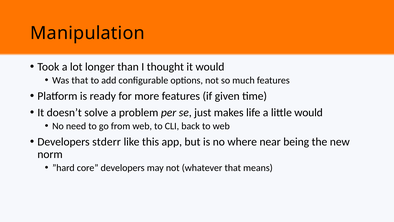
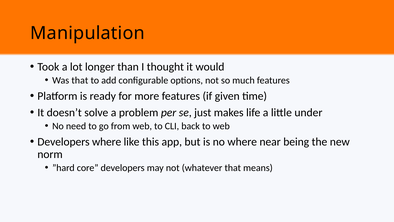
little would: would -> under (308, 112)
Developers stderr: stderr -> where (107, 142)
